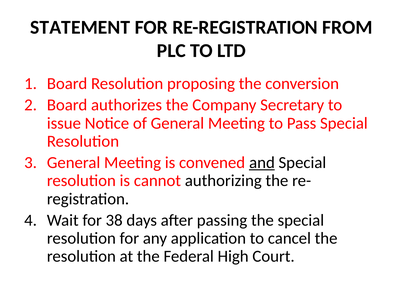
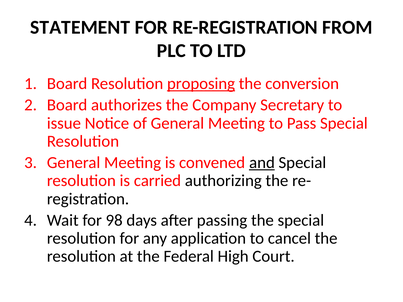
proposing underline: none -> present (201, 84)
cannot: cannot -> carried (157, 181)
38: 38 -> 98 (114, 220)
